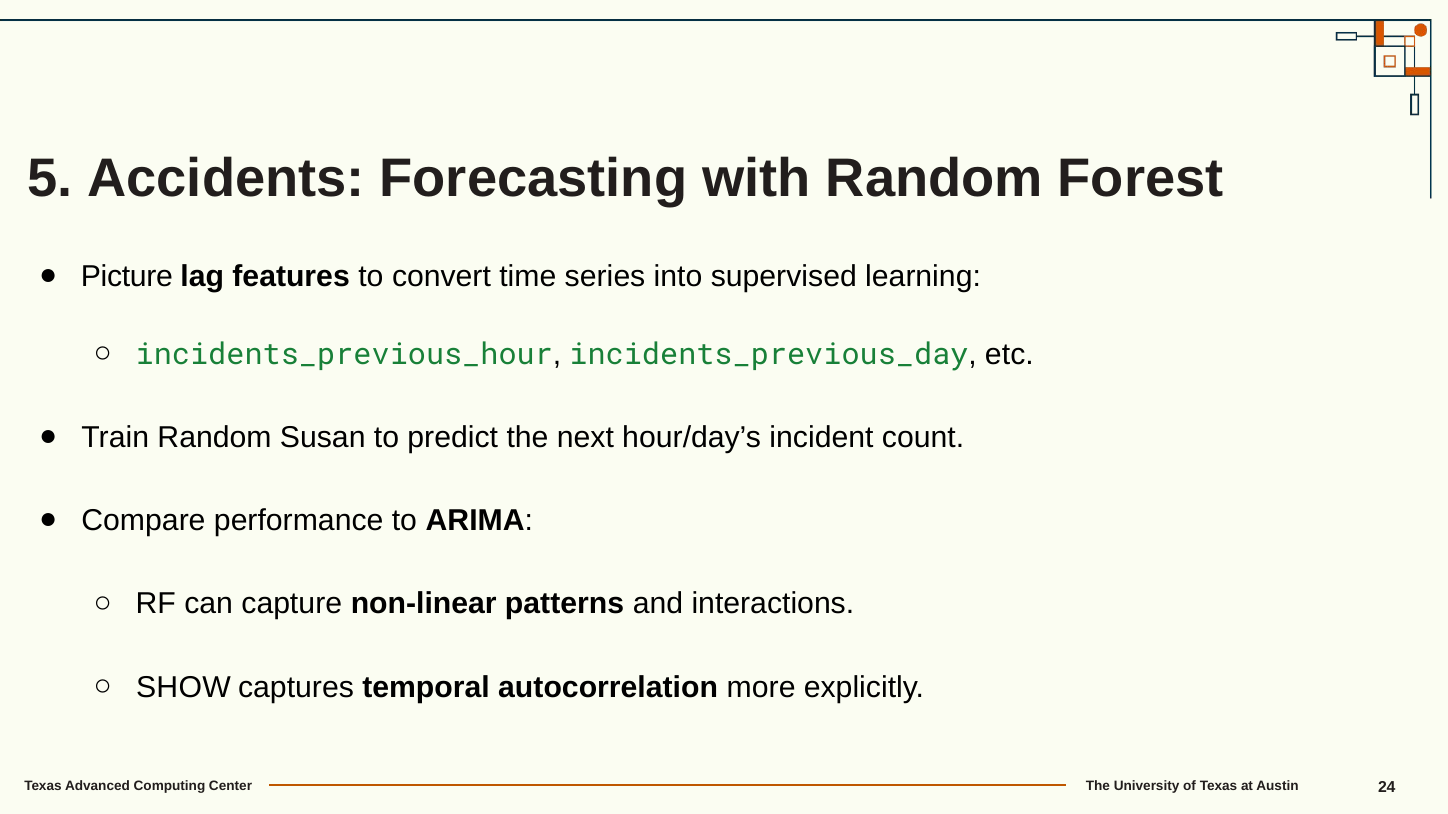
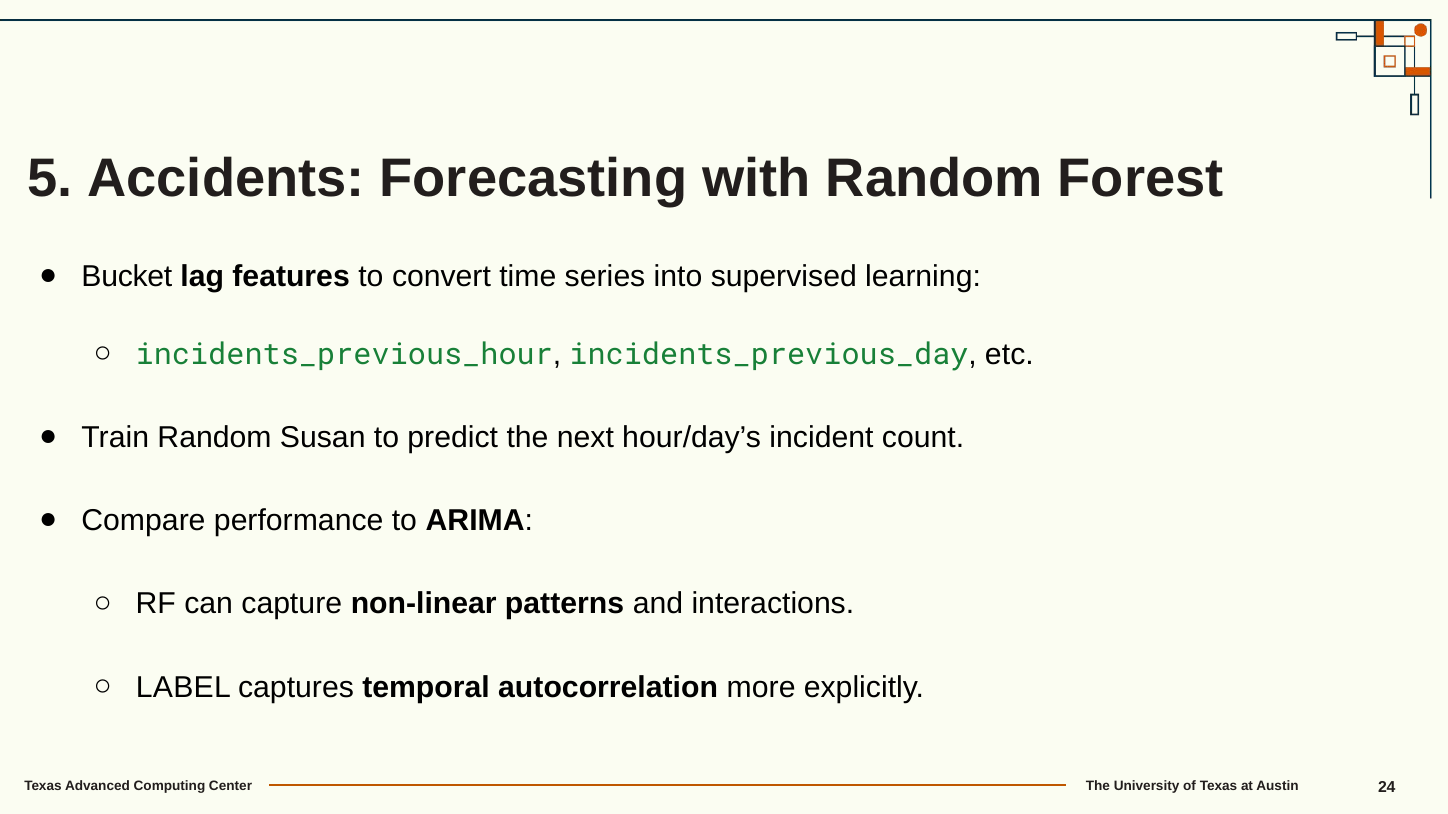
Picture: Picture -> Bucket (127, 276)
SHOW: SHOW -> LABEL (183, 687)
